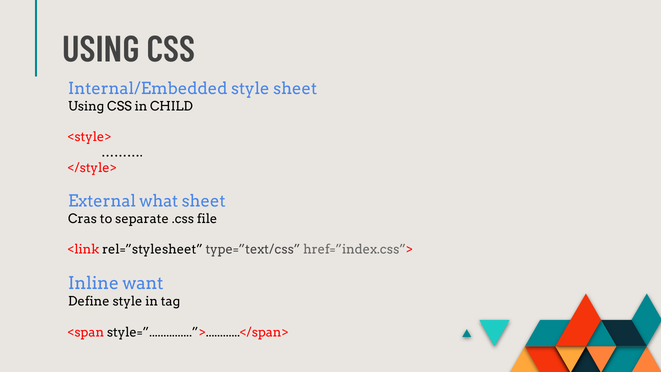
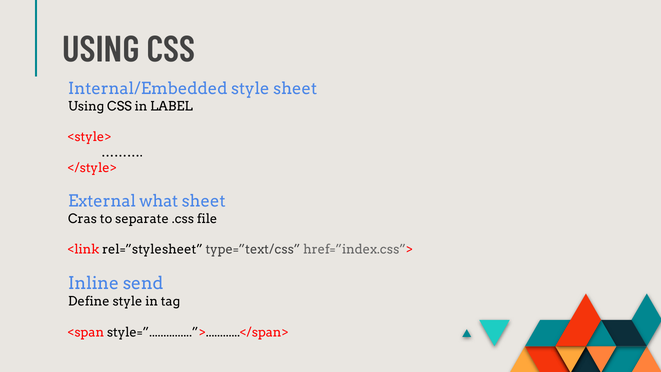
CHILD: CHILD -> LABEL (171, 106)
want: want -> send (143, 283)
